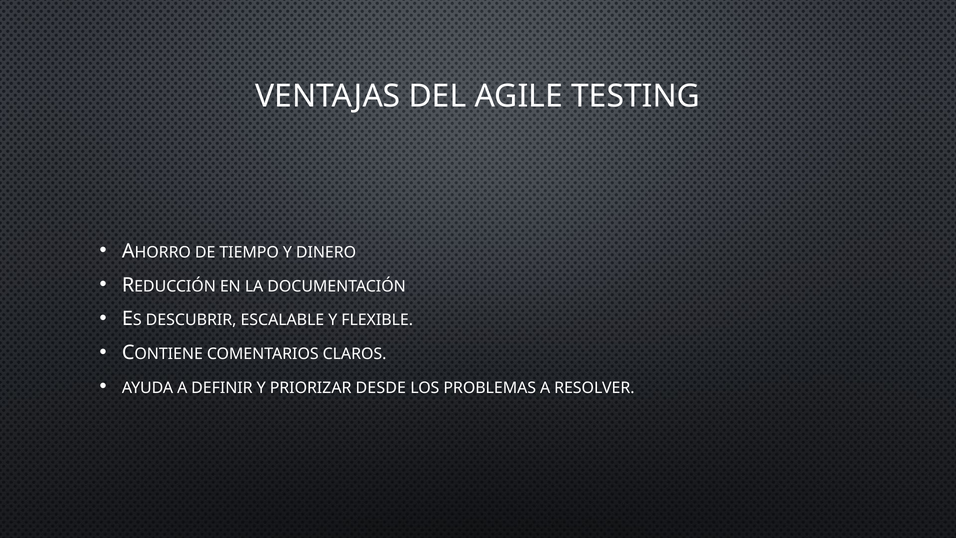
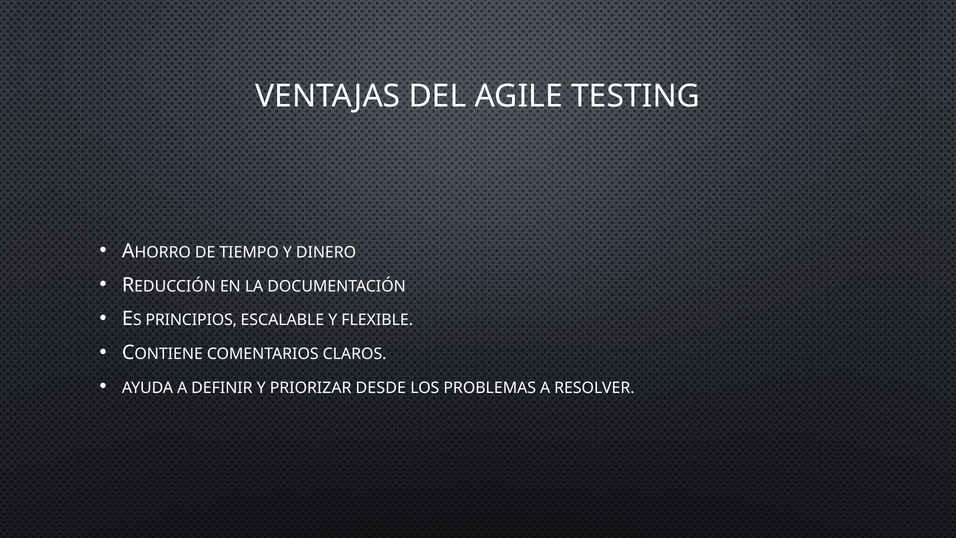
DESCUBRIR: DESCUBRIR -> PRINCIPIOS (191, 320)
